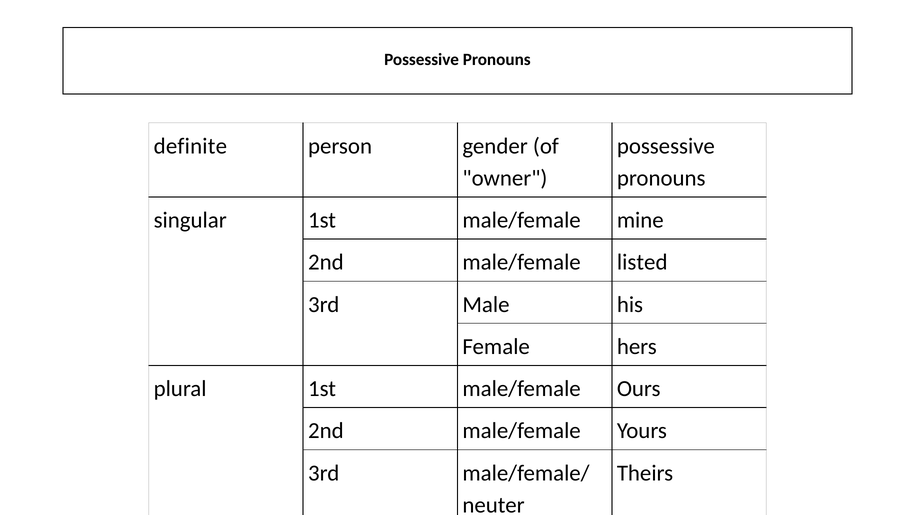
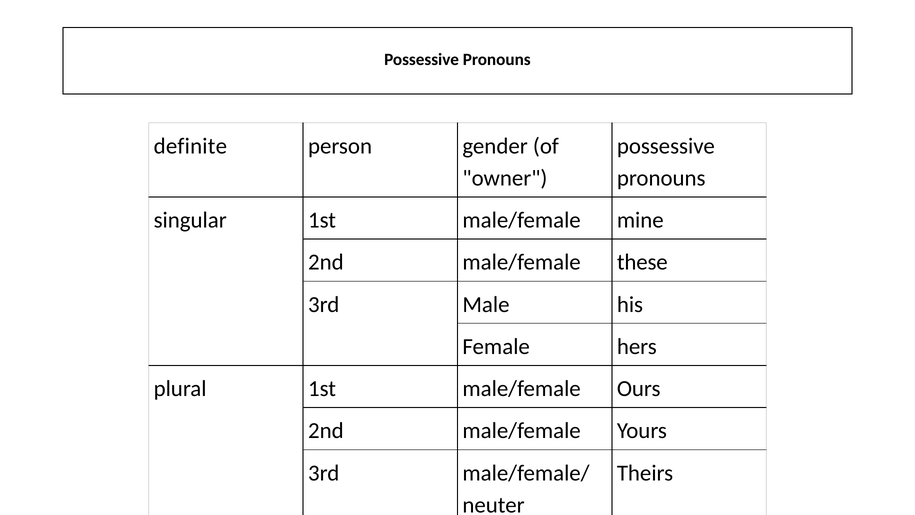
listed: listed -> these (642, 262)
